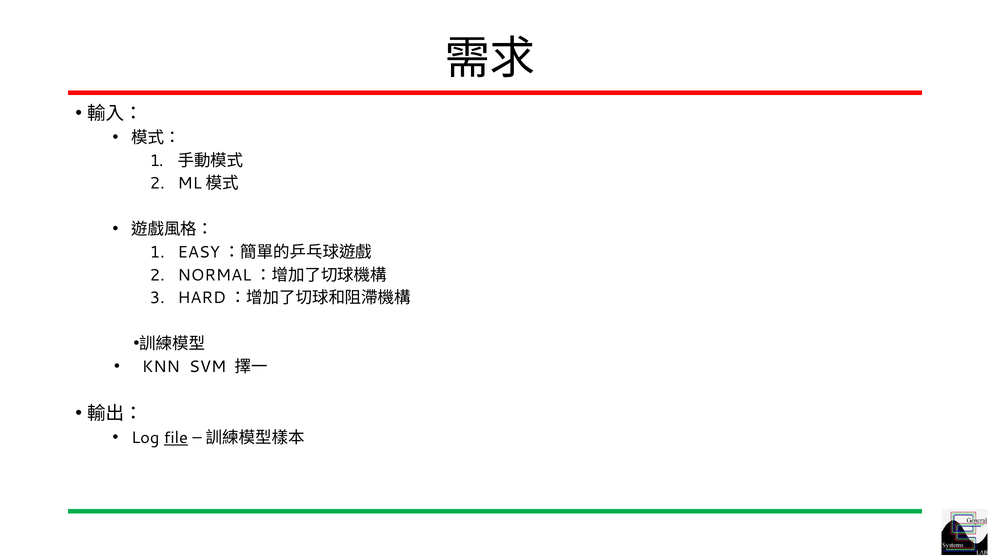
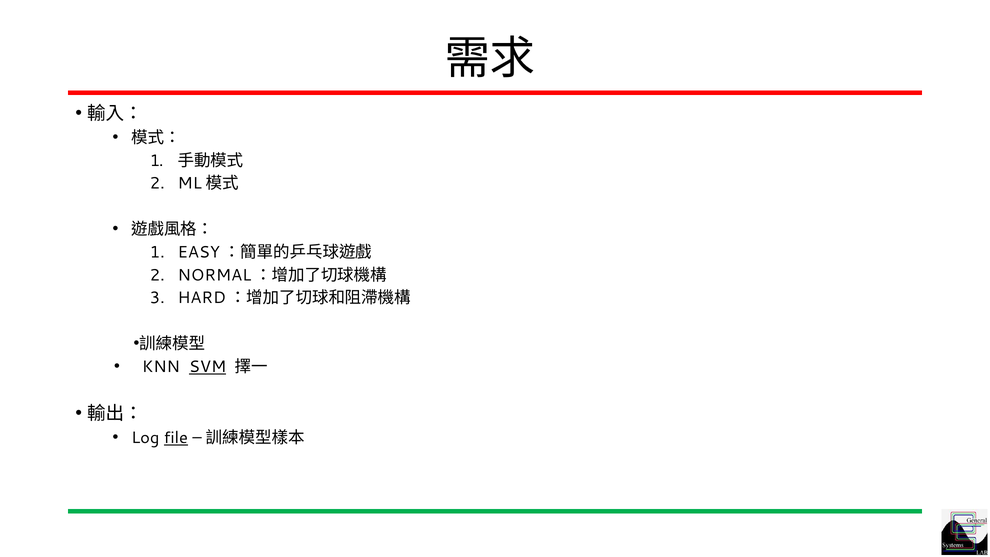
SVM underline: none -> present (208, 367)
